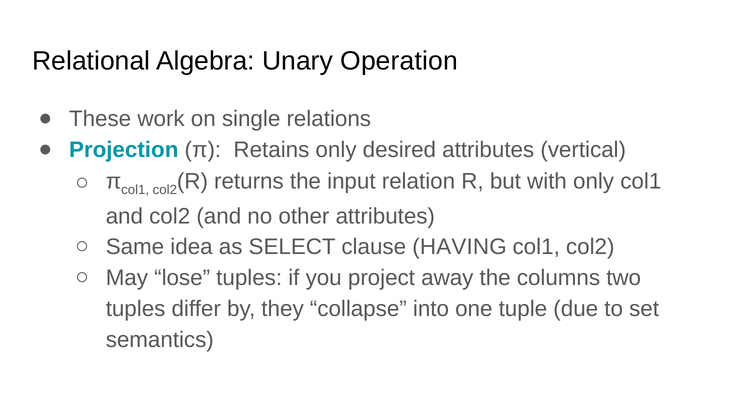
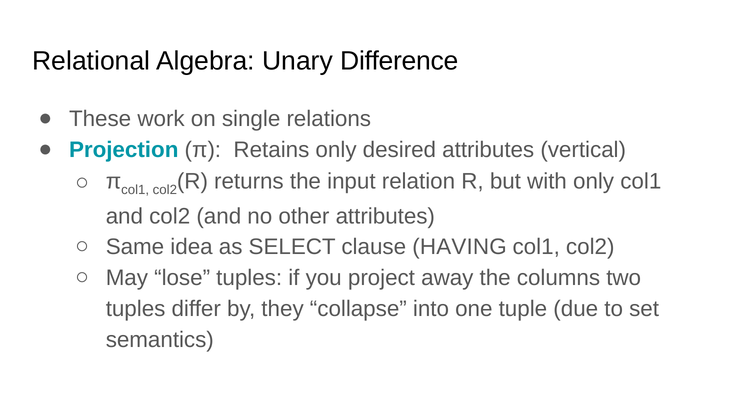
Operation: Operation -> Difference (399, 61)
